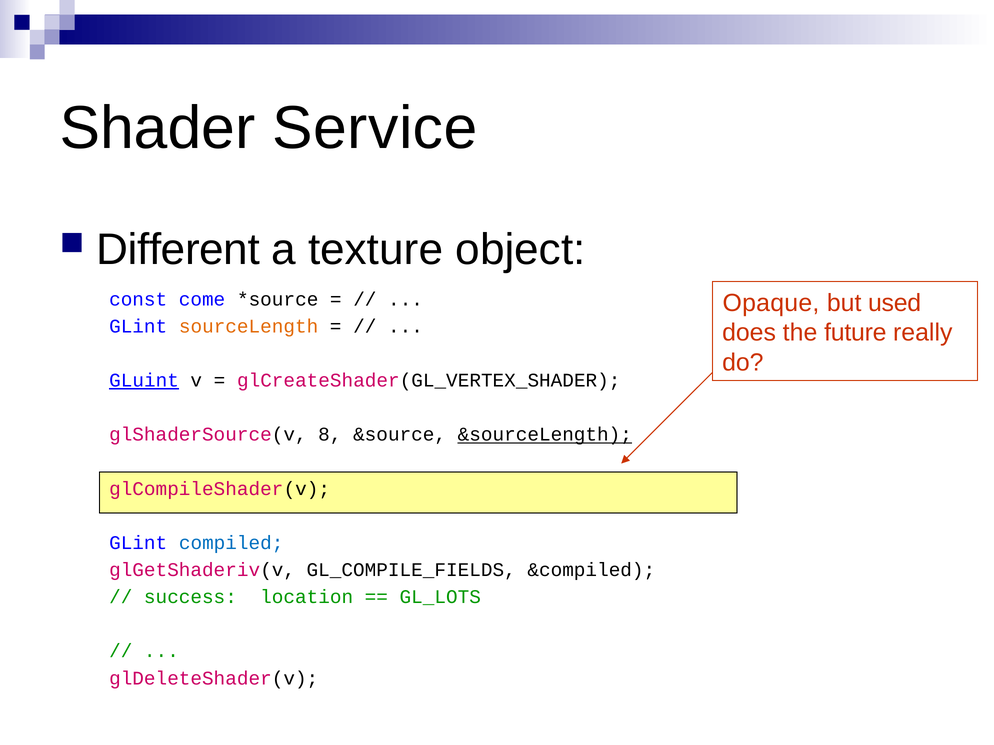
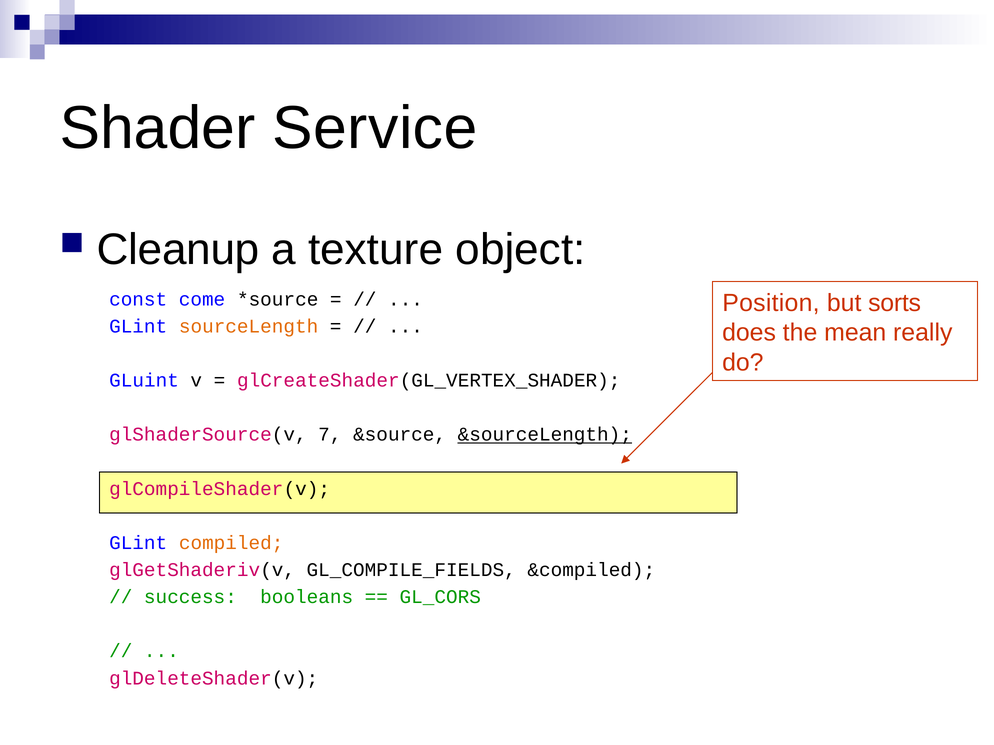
Different: Different -> Cleanup (178, 250)
Opaque: Opaque -> Position (771, 303)
used: used -> sorts (895, 303)
future: future -> mean (855, 333)
GLuint underline: present -> none (144, 381)
8: 8 -> 7 (330, 435)
compiled colour: blue -> orange (231, 543)
location: location -> booleans (307, 597)
GL_LOTS: GL_LOTS -> GL_CORS (440, 597)
